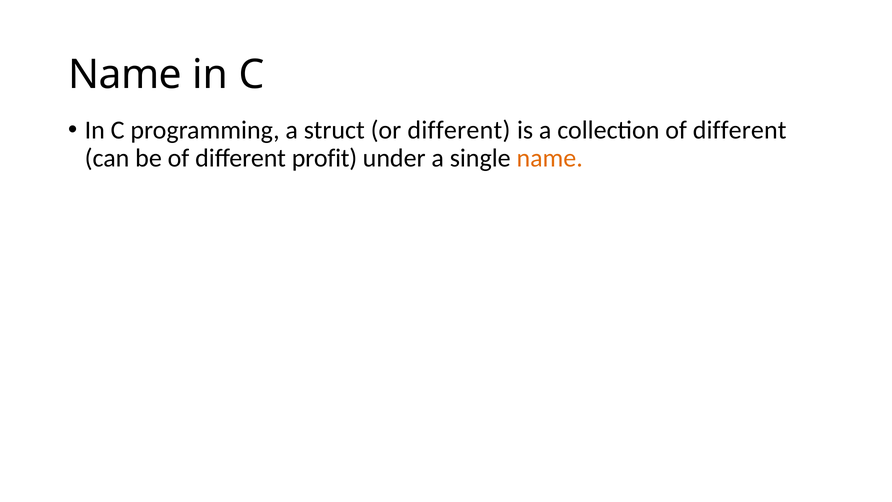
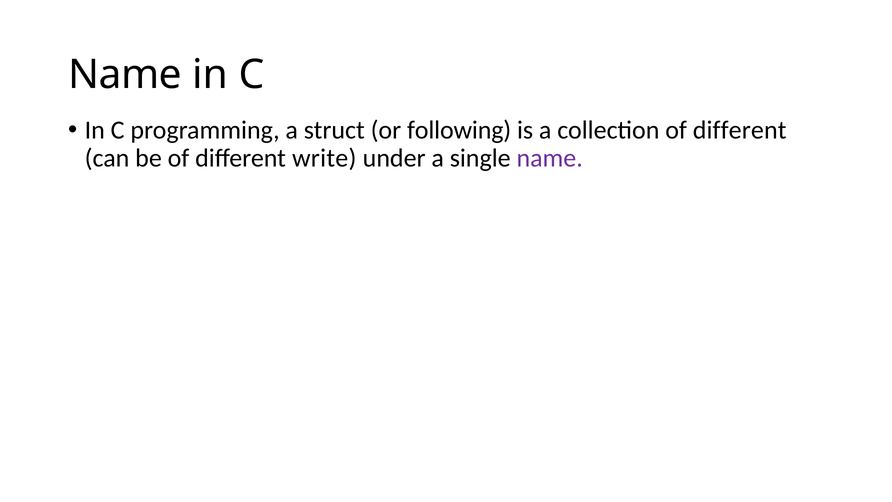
or different: different -> following (459, 130)
profit: profit -> write (324, 158)
name colour: orange -> purple (550, 158)
